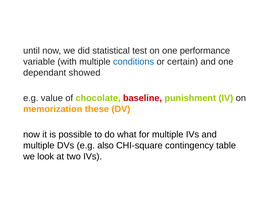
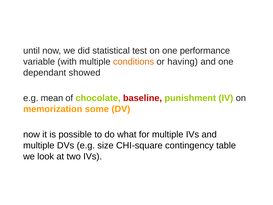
conditions colour: blue -> orange (134, 62)
certain: certain -> having (183, 62)
value: value -> mean (52, 98)
these: these -> some (97, 109)
also: also -> size (105, 145)
